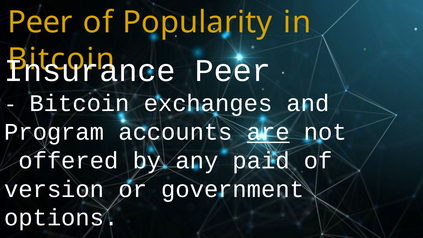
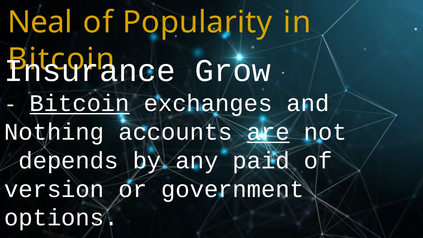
Peer: Peer -> Neal (40, 22)
Peer: Peer -> Grow (233, 71)
Bitcoin underline: none -> present (80, 103)
Program: Program -> Nothing (54, 132)
offered: offered -> depends (68, 161)
